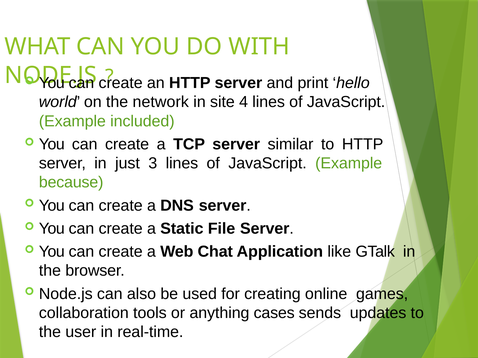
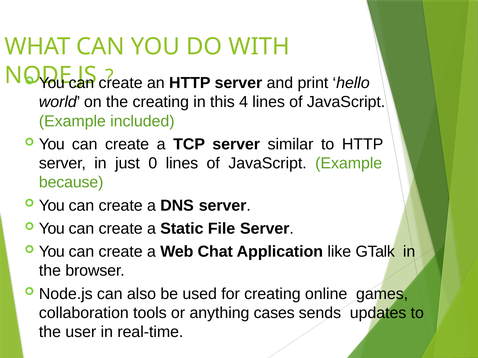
the network: network -> creating (161, 102)
site: site -> this (222, 102)
3: 3 -> 0 (153, 163)
